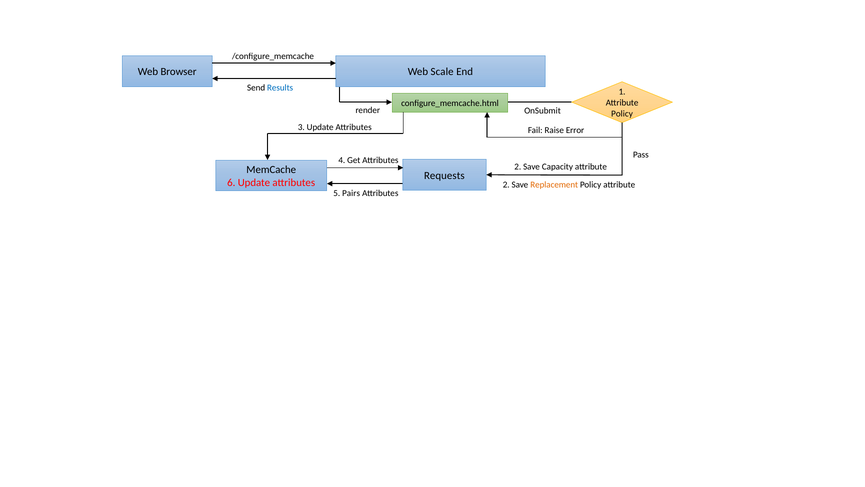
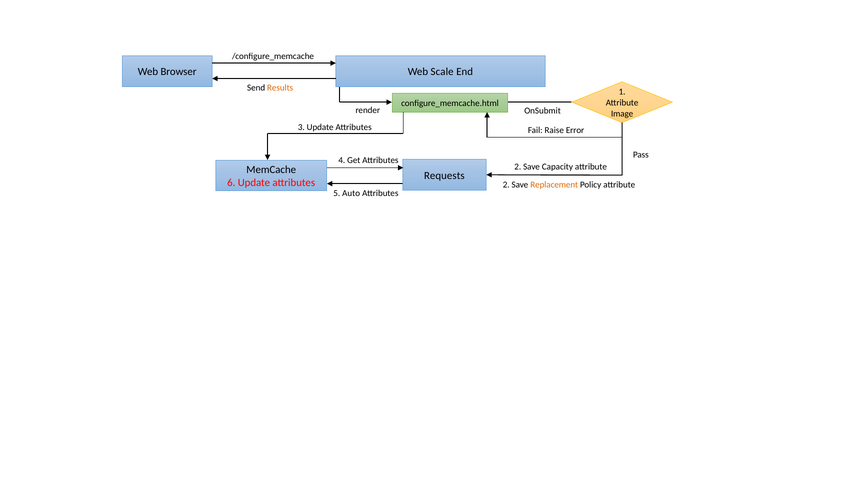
Results colour: blue -> orange (280, 88)
Policy: Policy -> Image (622, 113)
Pairs: Pairs -> Auto (351, 193)
